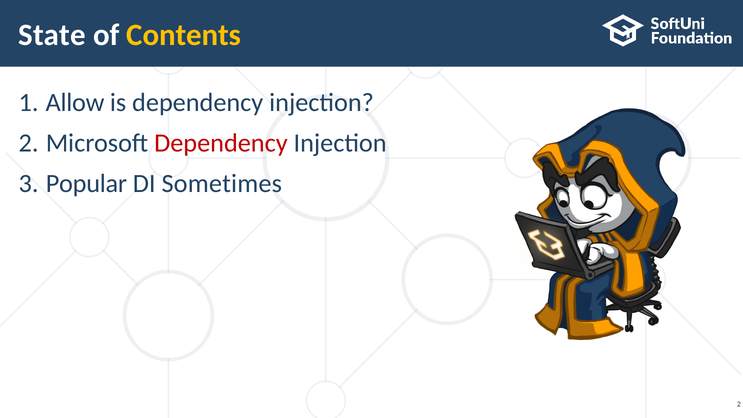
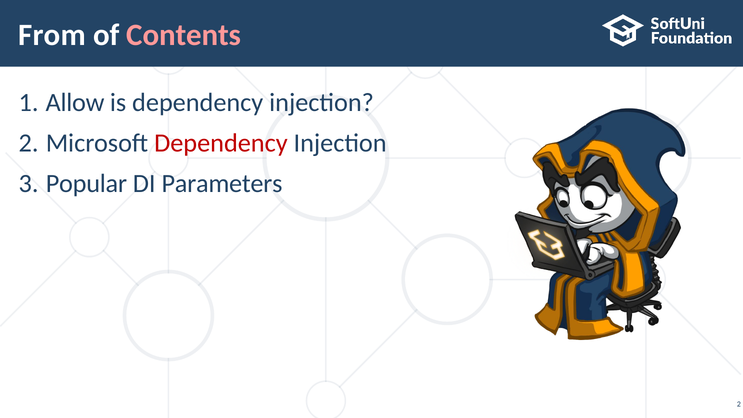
State: State -> From (52, 35)
Contents colour: yellow -> pink (184, 35)
Sometimes: Sometimes -> Parameters (222, 183)
